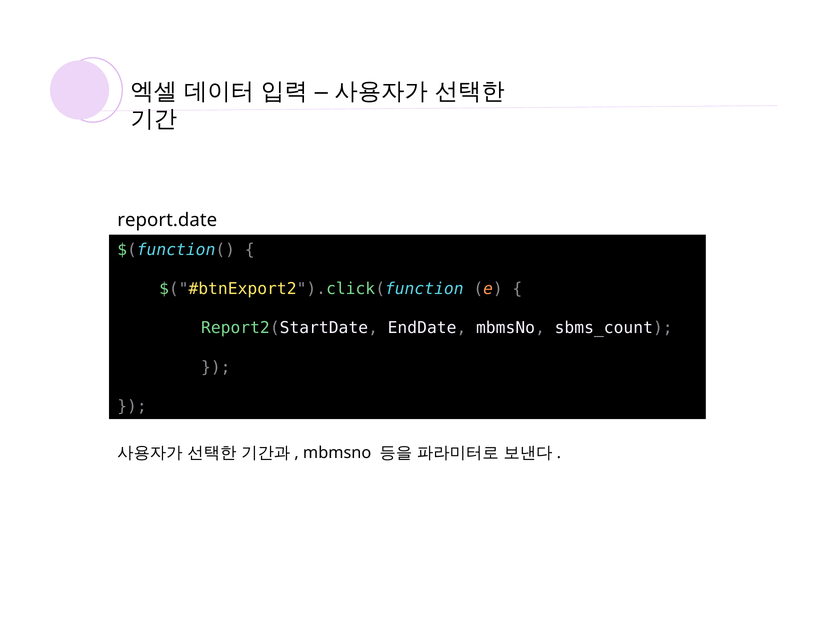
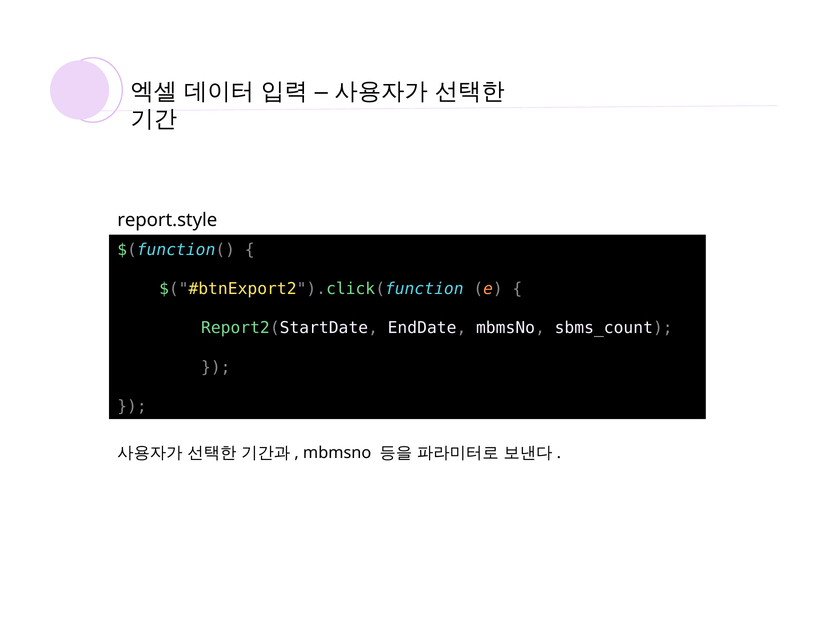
report.date: report.date -> report.style (167, 220)
